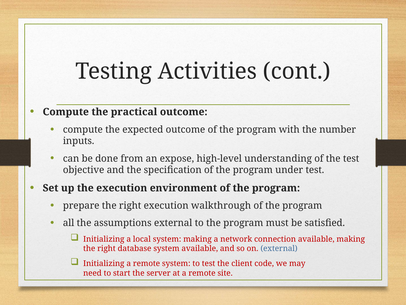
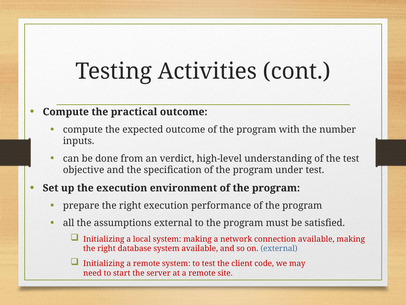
expose: expose -> verdict (177, 158)
walkthrough: walkthrough -> performance (221, 205)
